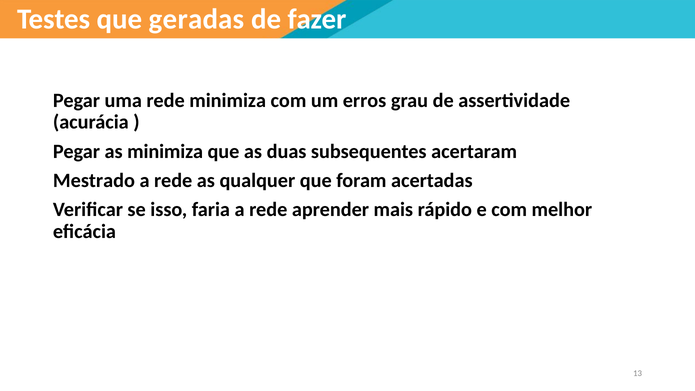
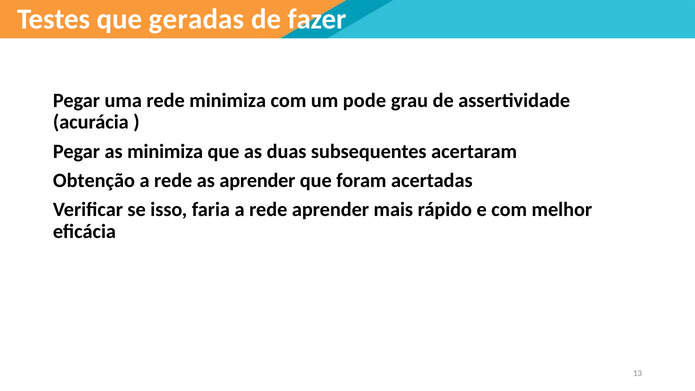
erros: erros -> pode (364, 100)
Mestrado: Mestrado -> Obtenção (94, 180)
as qualquer: qualquer -> aprender (257, 180)
